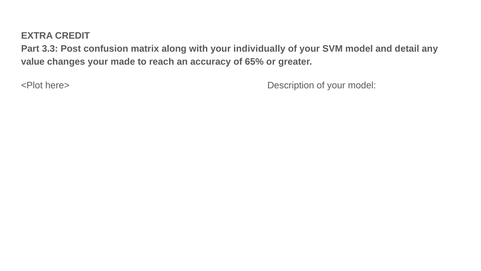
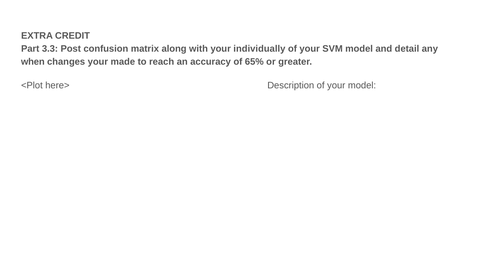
value: value -> when (33, 62)
